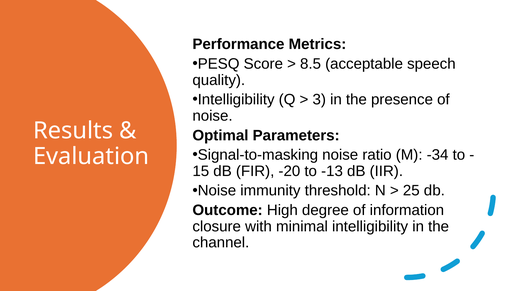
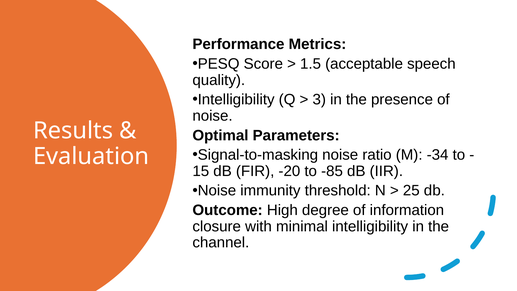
8.5: 8.5 -> 1.5 (311, 64)
-13: -13 -> -85 (332, 171)
